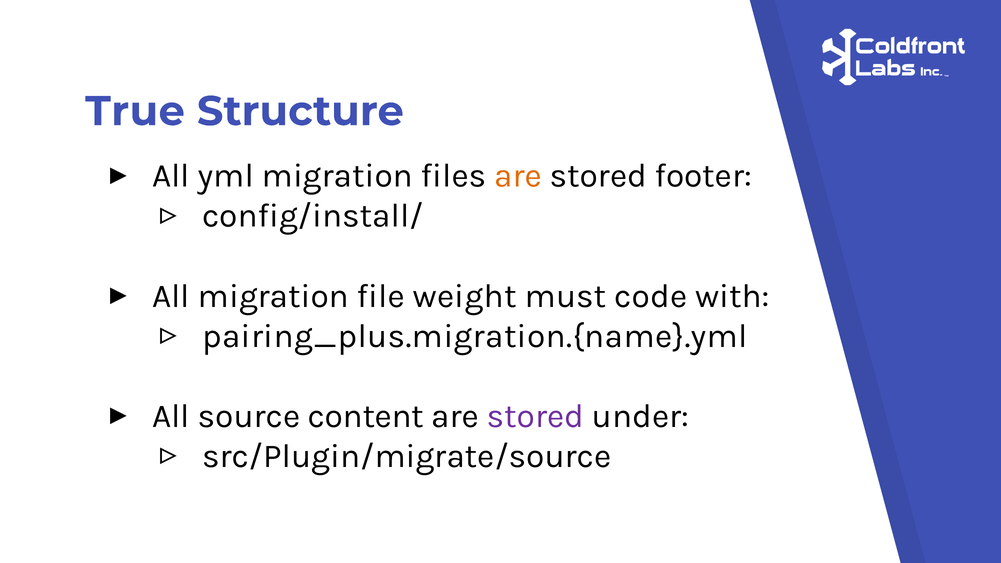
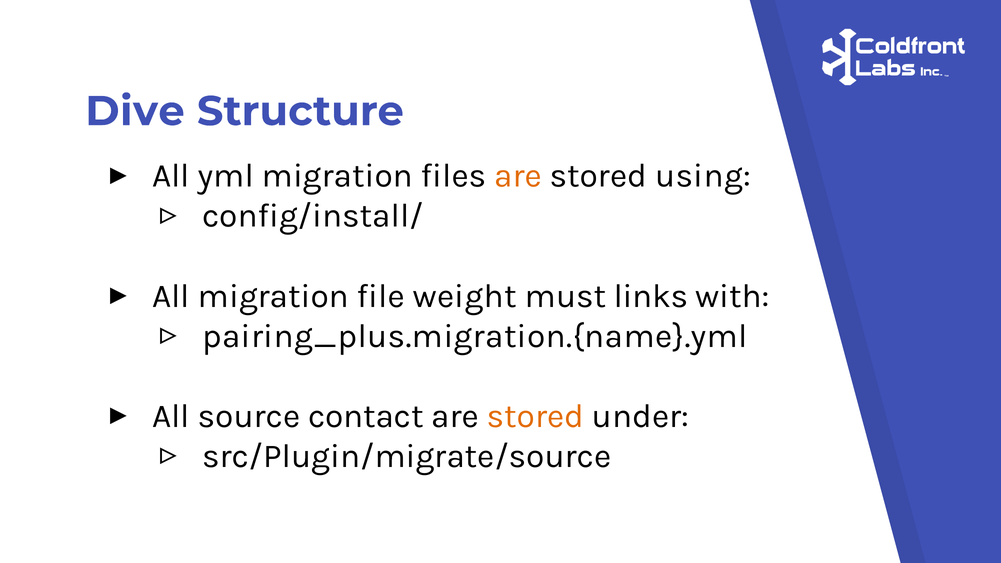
True: True -> Dive (135, 111)
footer: footer -> using (703, 176)
code: code -> links (651, 296)
content: content -> contact (366, 416)
stored colour: purple -> orange (535, 416)
